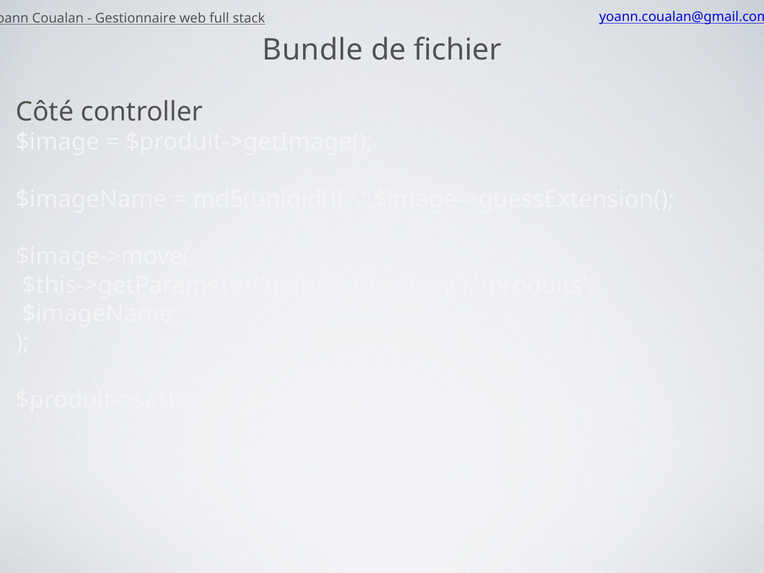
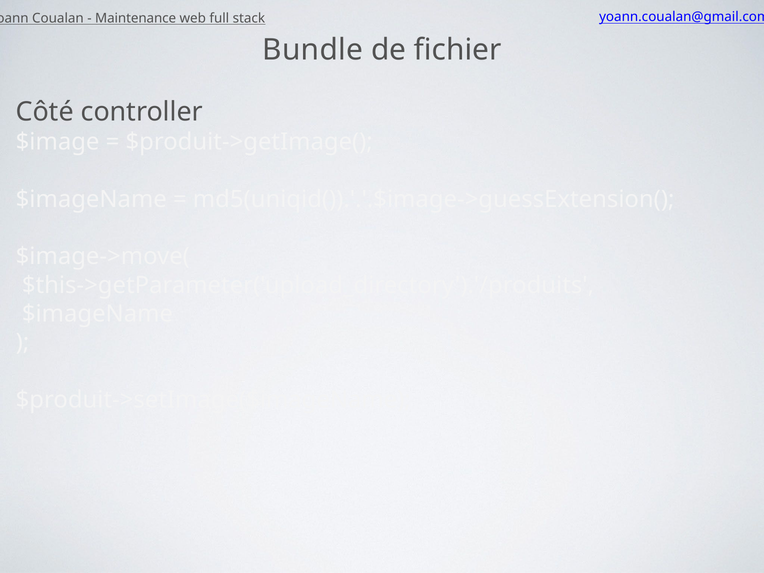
Gestionnaire: Gestionnaire -> Maintenance (136, 18)
